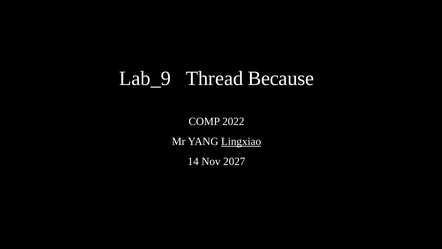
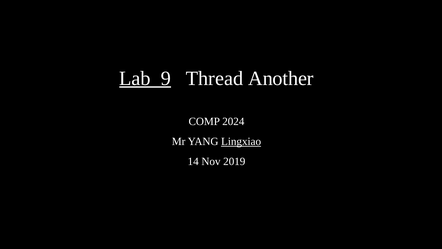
Lab_9 underline: none -> present (145, 78)
Because: Because -> Another (281, 78)
2022: 2022 -> 2024 (233, 121)
2027: 2027 -> 2019 (234, 161)
